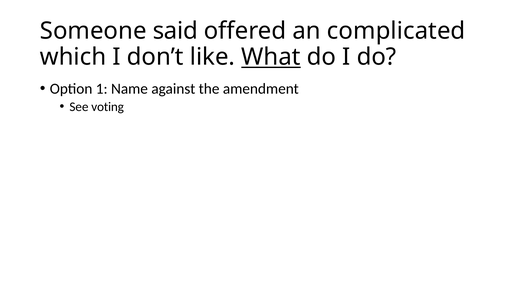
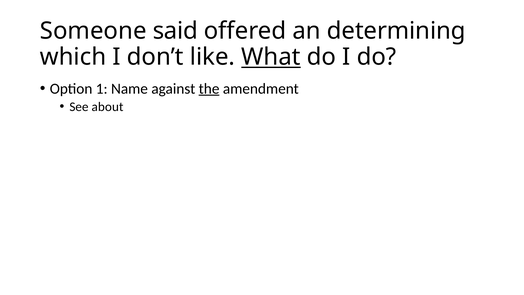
complicated: complicated -> determining (396, 31)
the underline: none -> present (209, 89)
voting: voting -> about (107, 107)
